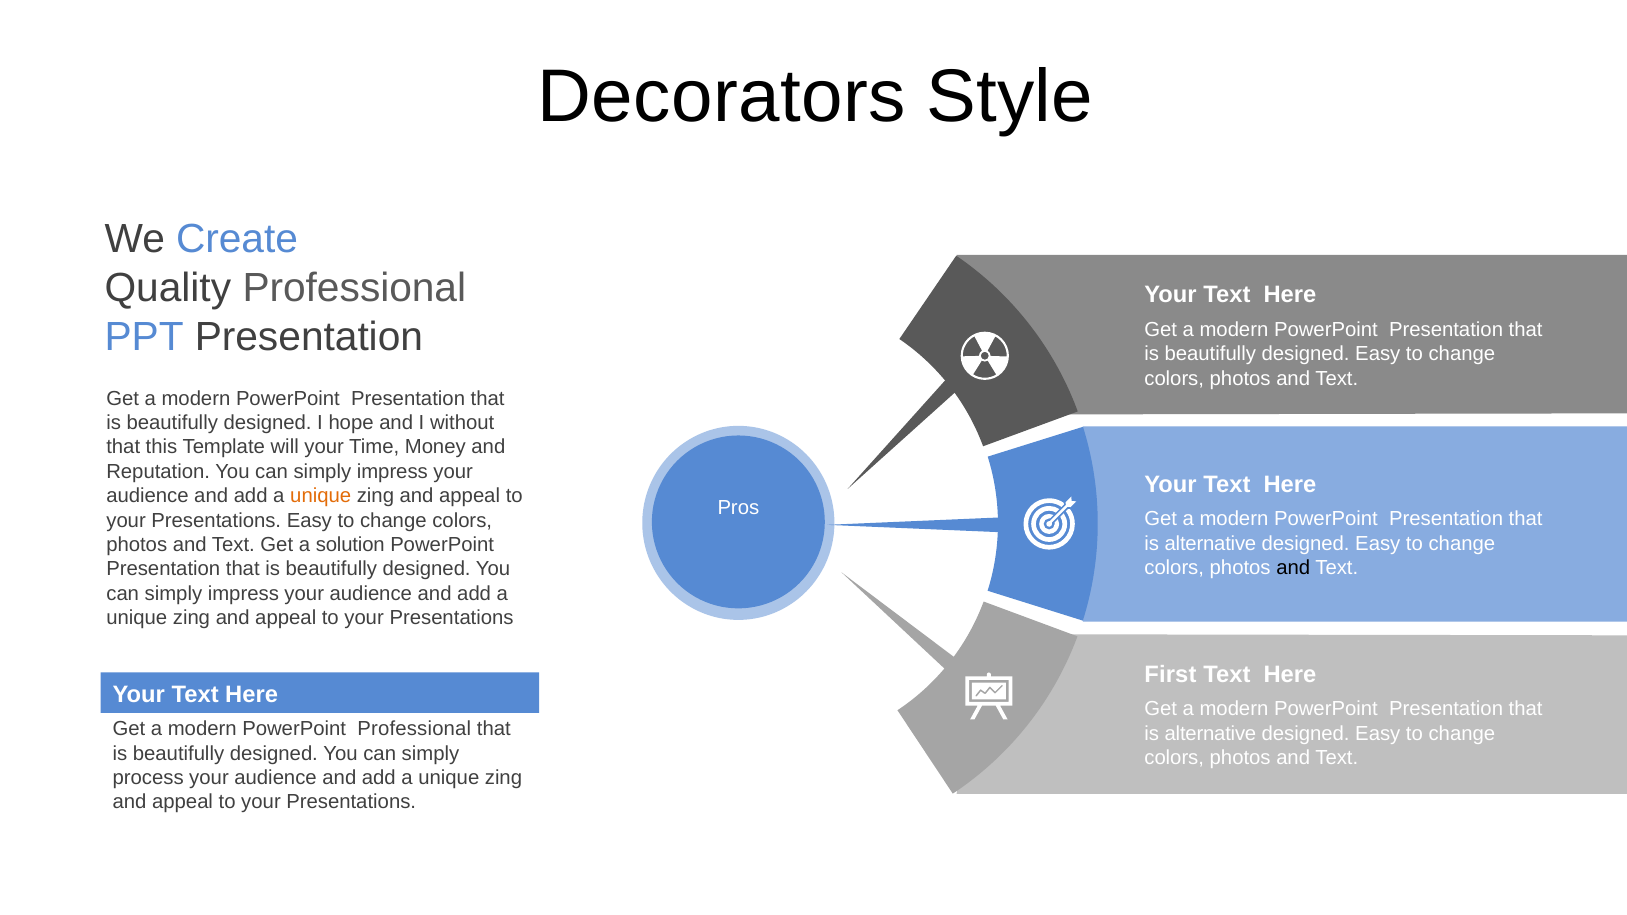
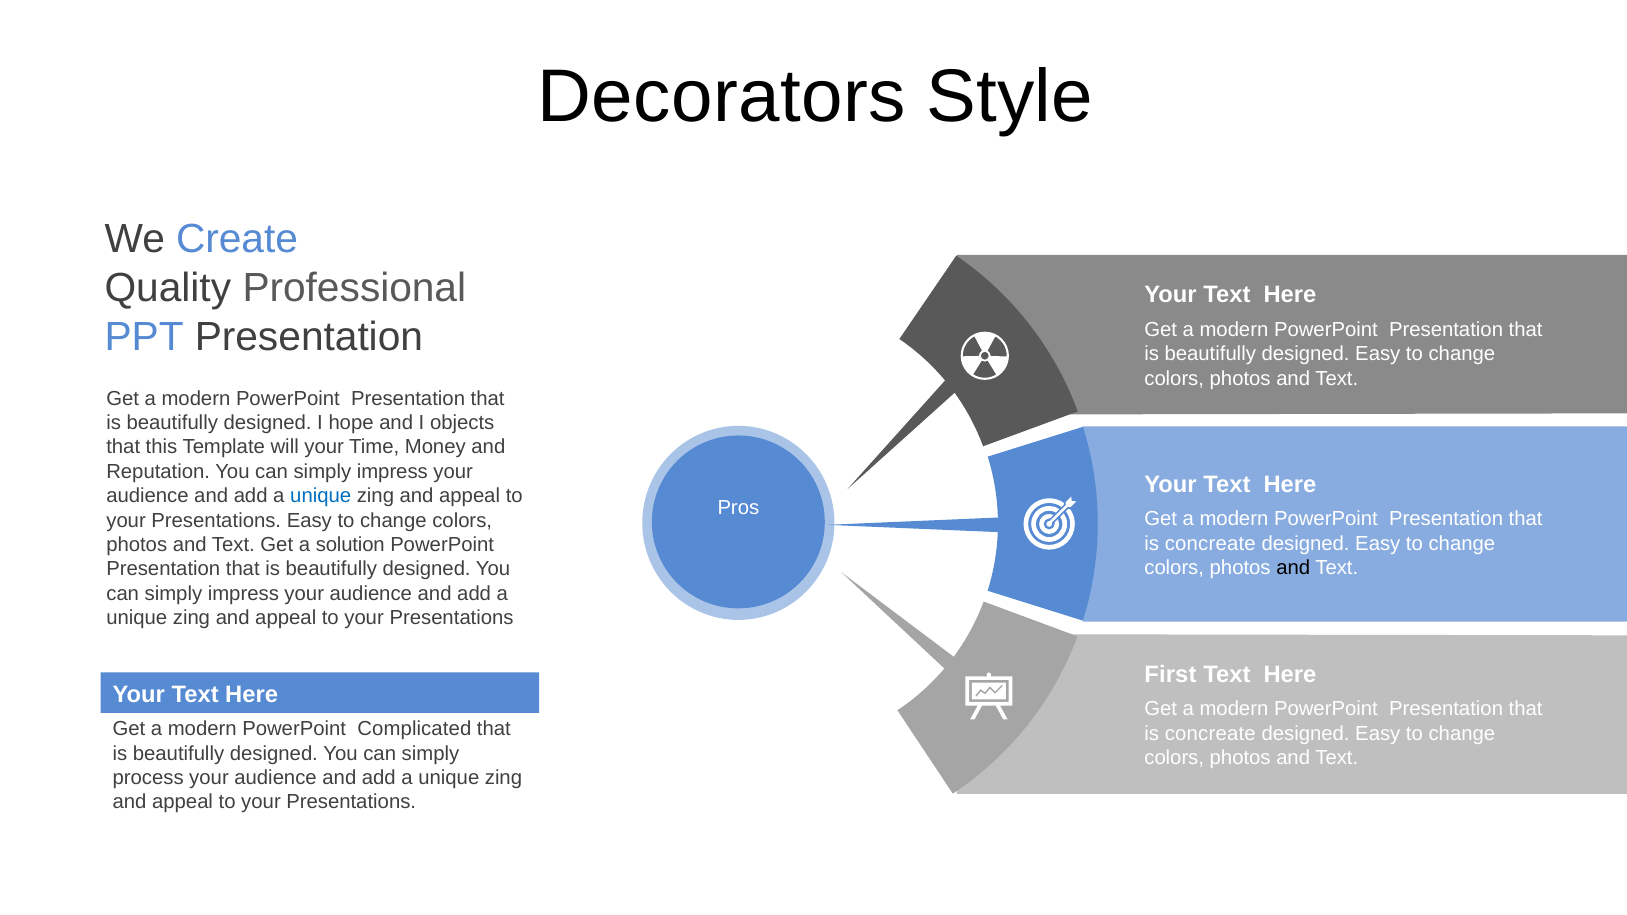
without: without -> objects (462, 423)
unique colour: orange -> blue (321, 496)
alternative: alternative -> concreate (1210, 543)
PowerPoint Professional: Professional -> Complicated (414, 729)
alternative: alternative -> concreate (1210, 734)
